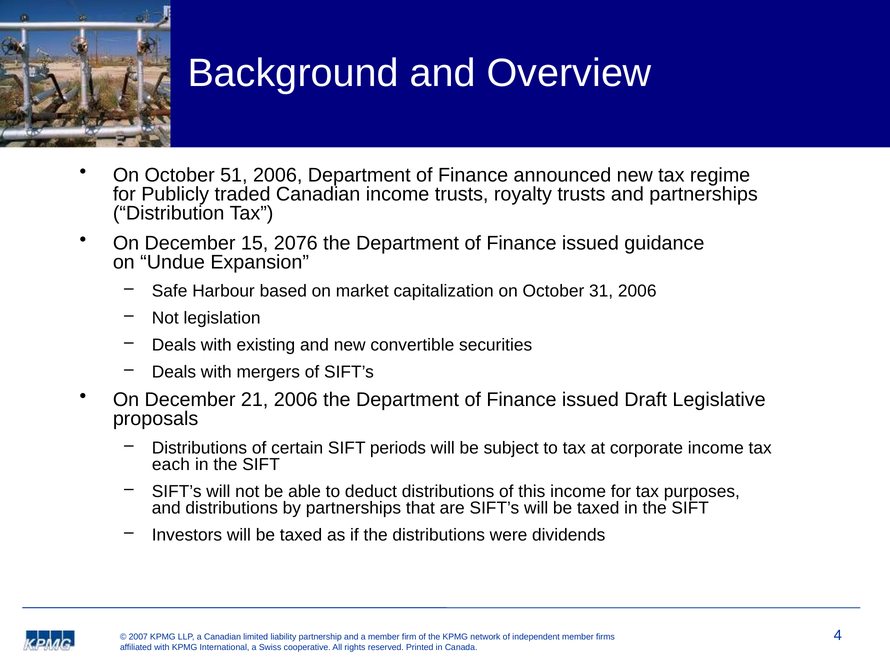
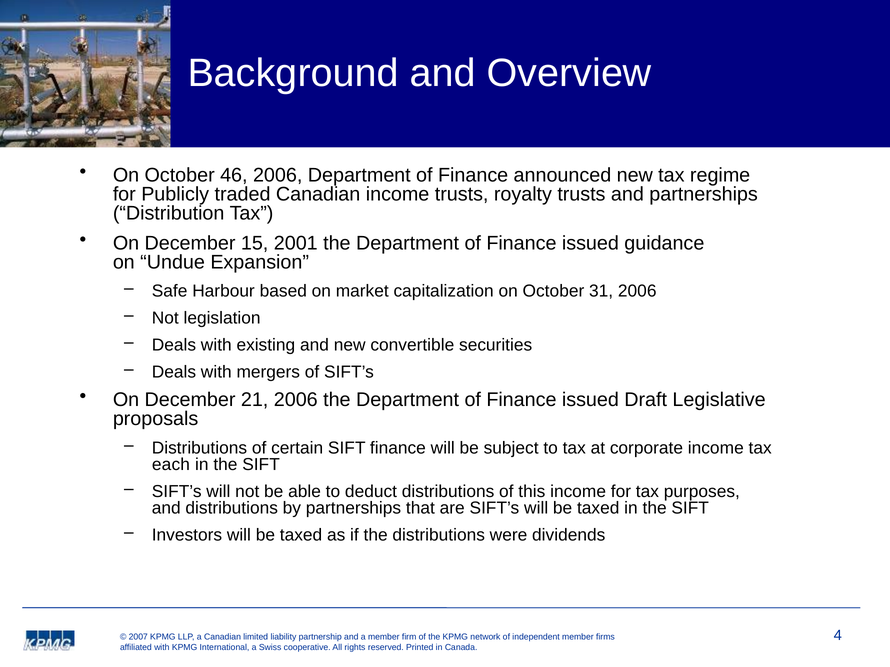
51: 51 -> 46 (234, 176)
2076: 2076 -> 2001 (296, 243)
SIFT periods: periods -> finance (398, 448)
